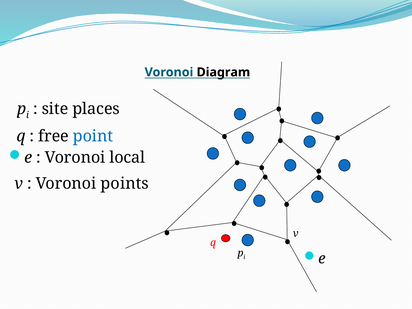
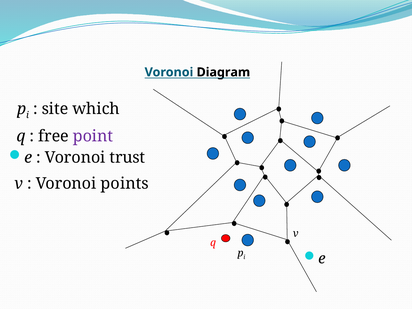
places: places -> which (96, 109)
point colour: blue -> purple (93, 136)
local: local -> trust (127, 158)
